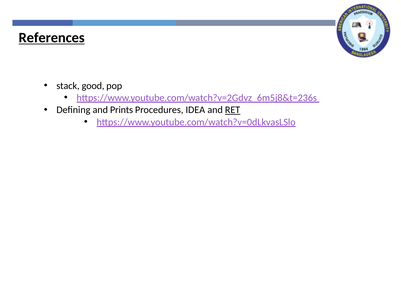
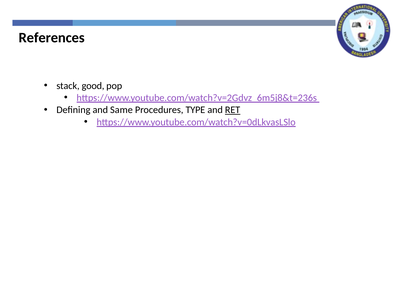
References underline: present -> none (52, 38)
Prints: Prints -> Same (121, 110)
IDEA: IDEA -> TYPE (195, 110)
